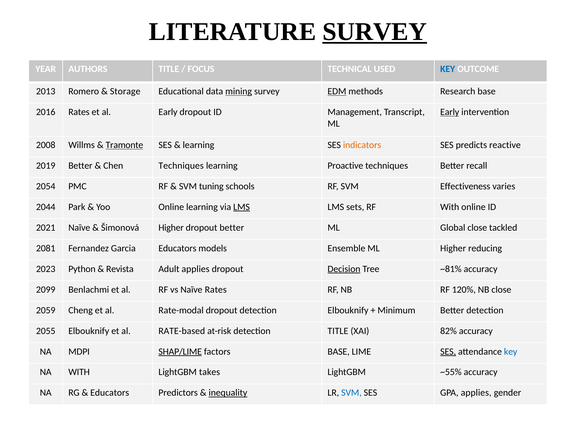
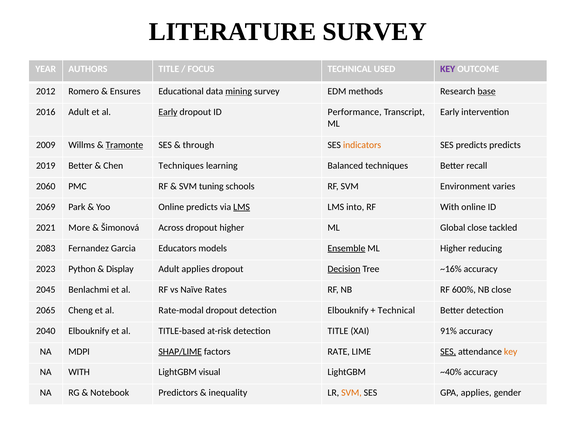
SURVEY underline: present -> none (375, 32)
KEY colour: blue -> purple (448, 69)
2013: 2013 -> 2012 (46, 91)
Storage: Storage -> Ensures (125, 91)
EDM underline: present -> none (337, 91)
base underline: none -> present (487, 91)
2016 Rates: Rates -> Adult (79, 112)
Early underline: none -> present (168, 112)
Management: Management -> Performance (355, 112)
Early underline: present -> none (450, 112)
2008: 2008 -> 2009 (46, 145)
learning: learning -> through (198, 145)
predicts reactive: reactive -> predicts (505, 145)
Proactive: Proactive -> Balanced (345, 166)
2054: 2054 -> 2060 (46, 186)
Effectiveness: Effectiveness -> Environment (465, 186)
2044: 2044 -> 2069 (46, 207)
Online learning: learning -> predicts (202, 207)
sets: sets -> into (355, 207)
2021 Naïve: Naïve -> More (79, 228)
Šimonová Higher: Higher -> Across (171, 228)
dropout better: better -> higher (232, 228)
2081: 2081 -> 2083 (46, 248)
Ensemble underline: none -> present (346, 248)
Revista: Revista -> Display (120, 269)
~81%: ~81% -> ~16% (451, 269)
2099: 2099 -> 2045 (46, 290)
120%: 120% -> 600% (464, 290)
2059: 2059 -> 2065 (46, 310)
Minimum: Minimum -> Technical (396, 310)
2055: 2055 -> 2040 (46, 331)
RATE-based: RATE-based -> TITLE-based (182, 331)
82%: 82% -> 91% (449, 331)
factors BASE: BASE -> RATE (339, 352)
key colour: blue -> orange (511, 352)
takes: takes -> visual (210, 372)
~55%: ~55% -> ~40% (451, 372)
Educators: Educators -> Notebook (110, 393)
inequality underline: present -> none (228, 393)
SVM colour: blue -> orange (351, 393)
